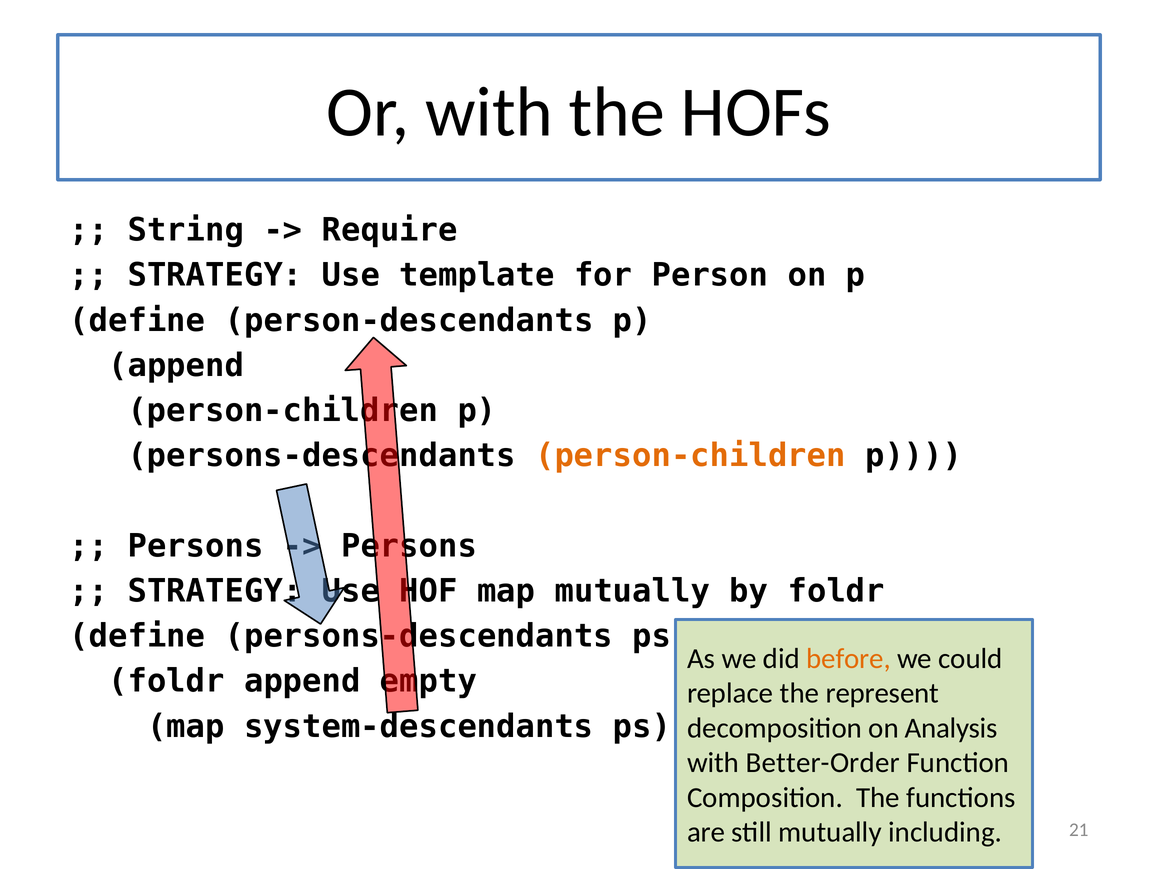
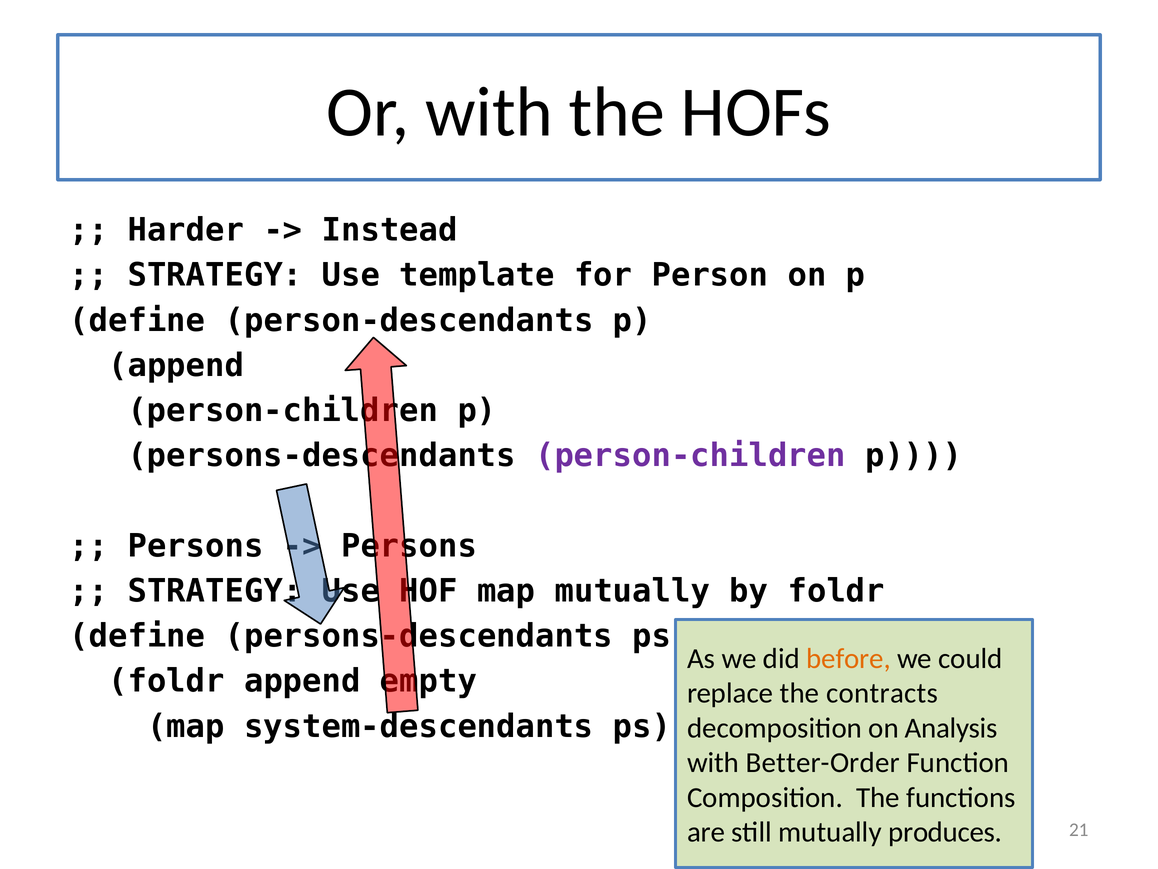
String: String -> Harder (186, 230)
Require: Require -> Instead (390, 230)
person-children colour: orange -> purple (690, 455)
represent: represent -> contracts (882, 693)
including: including -> produces (945, 832)
